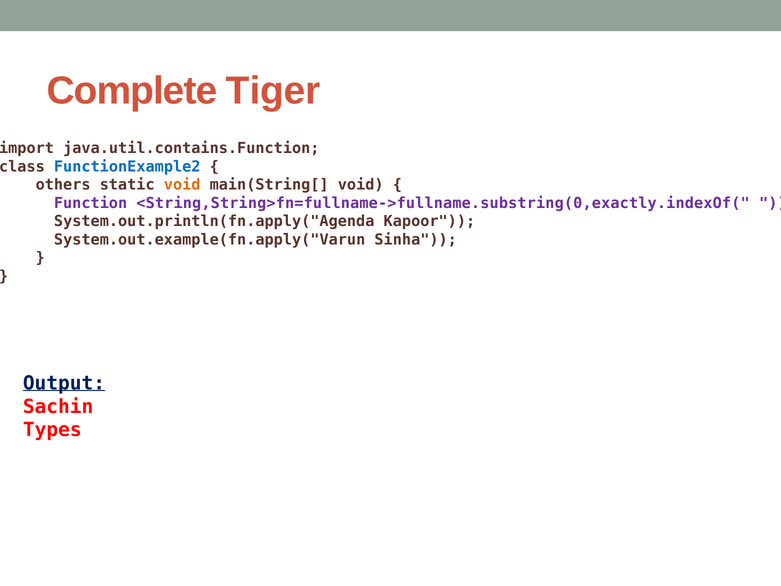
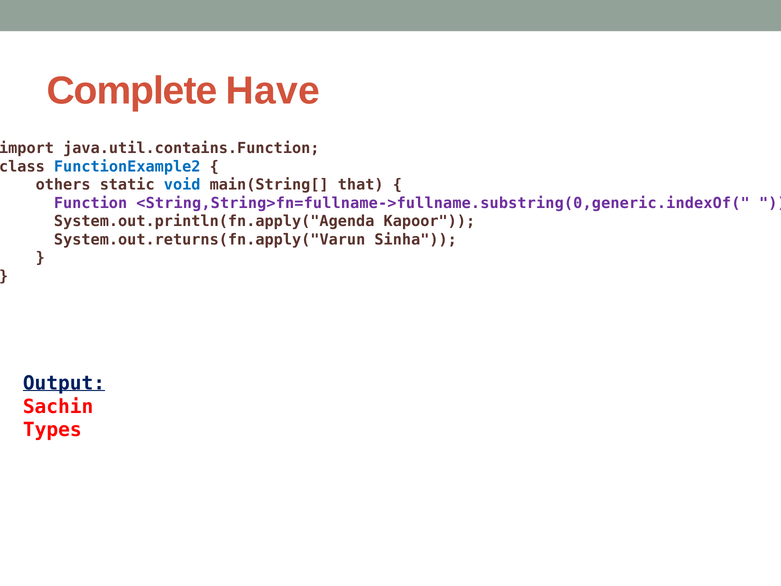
Tiger: Tiger -> Have (273, 91)
void colour: orange -> blue (182, 185)
main(String[ void: void -> that (361, 185)
<String,String>fn=fullname->fullname.substring(0,exactly.indexOf(: <String,String>fn=fullname->fullname.substring(0,exactly.indexOf( -> <String,String>fn=fullname->fullname.substring(0,generic.indexOf( (443, 203)
System.out.example(fn.apply("Varun: System.out.example(fn.apply("Varun -> System.out.returns(fn.apply("Varun (210, 239)
